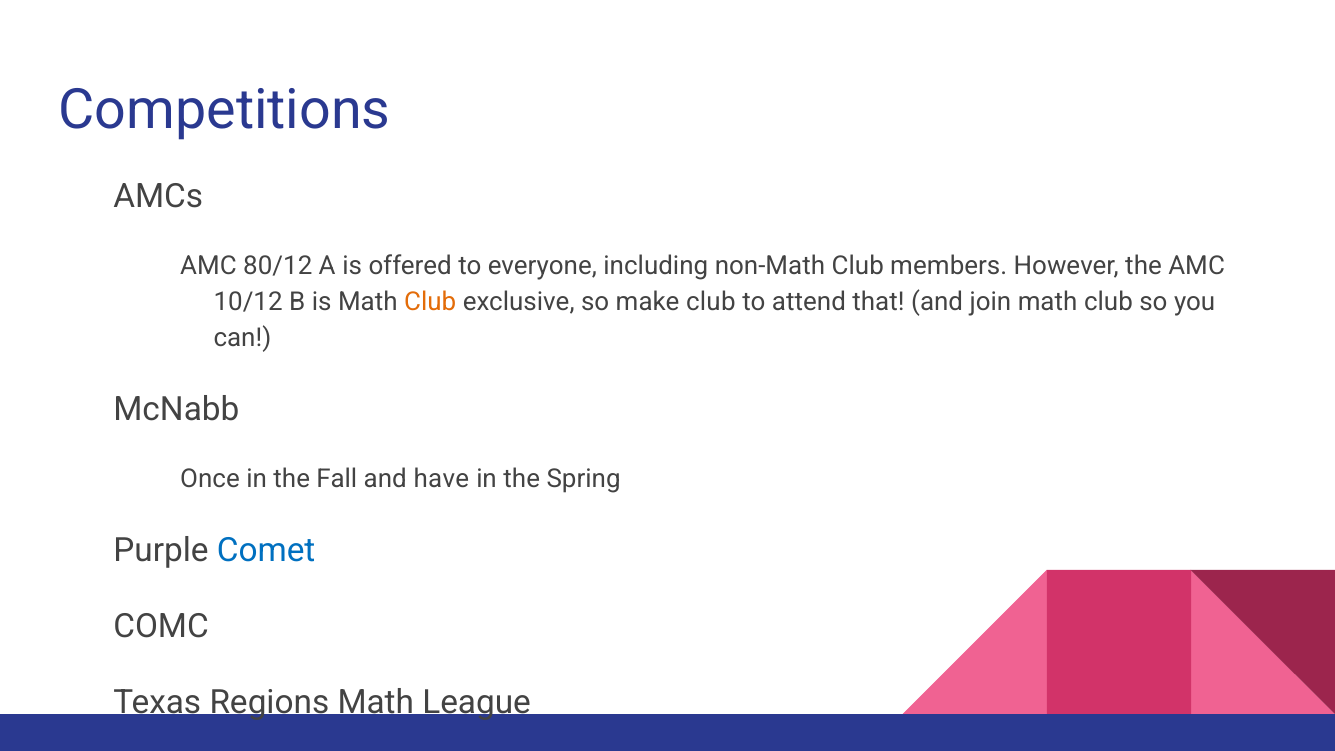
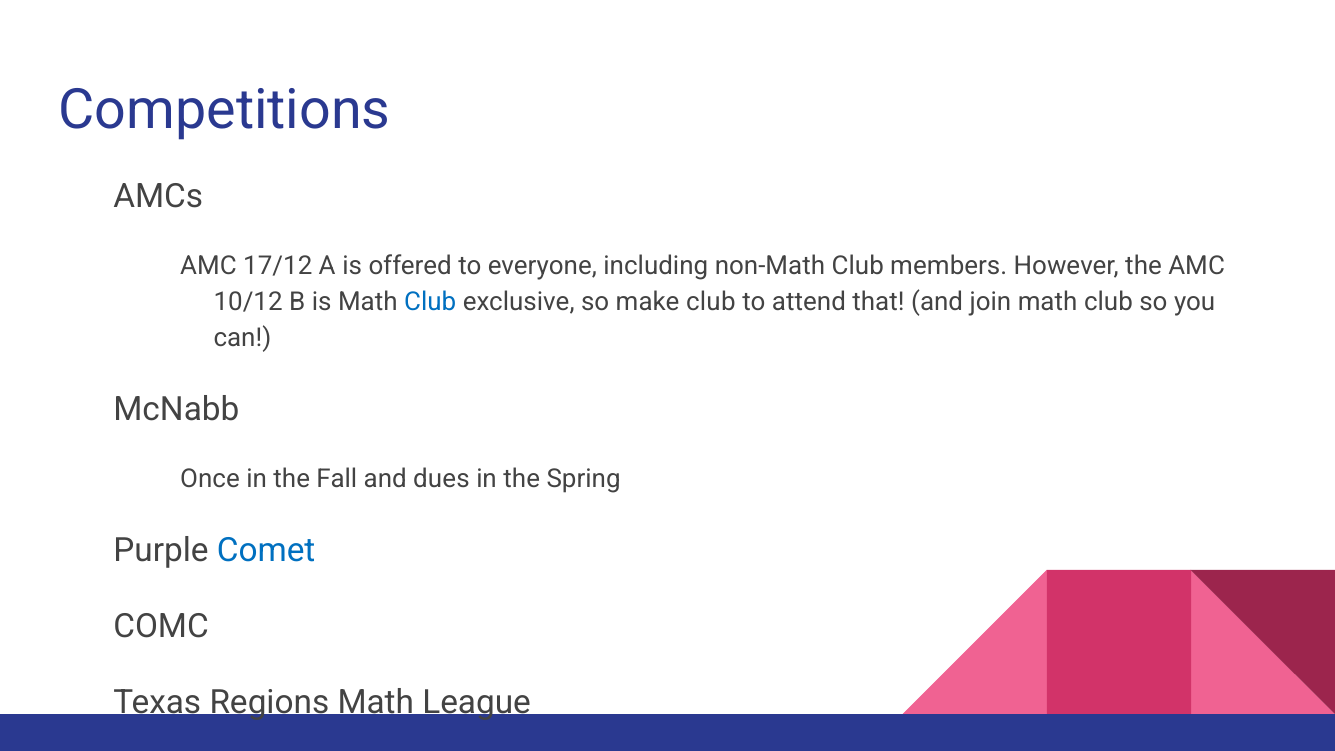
80/12: 80/12 -> 17/12 (278, 266)
Club colour: orange -> blue (430, 302)
have: have -> dues (441, 479)
